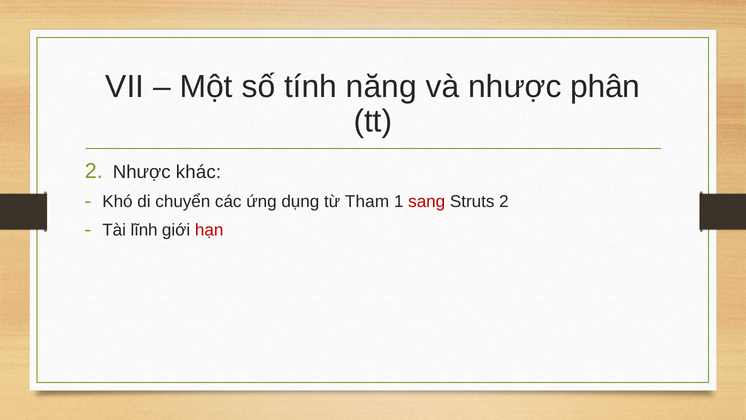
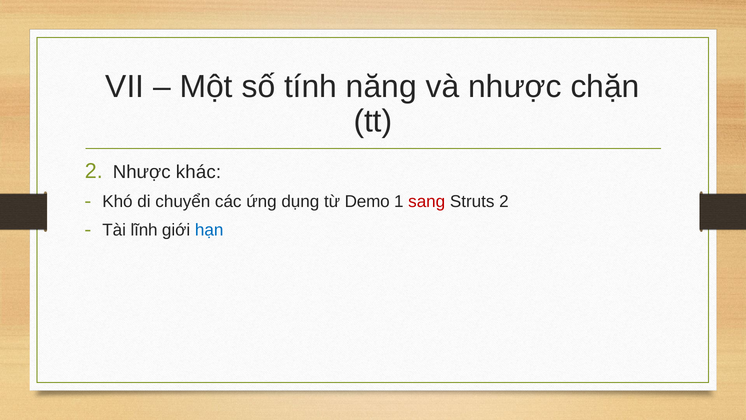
phân: phân -> chặn (605, 87)
Tham: Tham -> Demo (367, 201)
hạn colour: red -> blue (209, 230)
